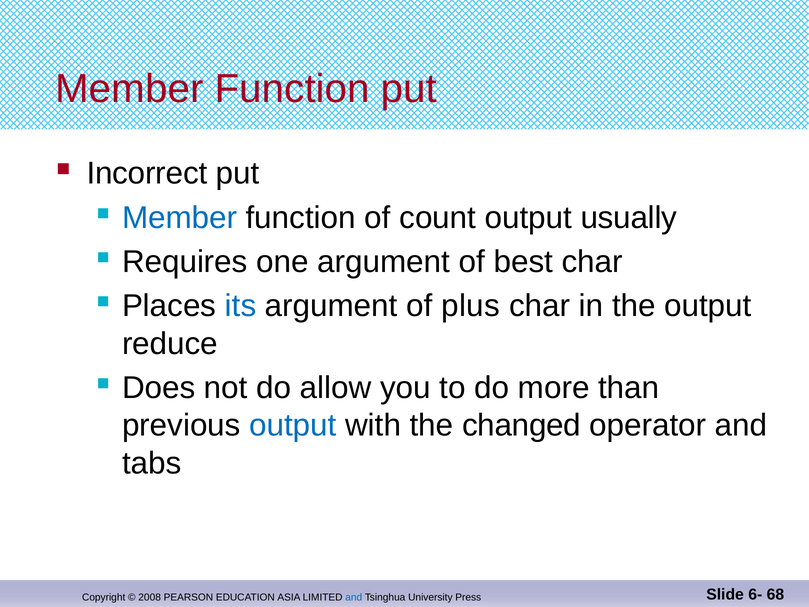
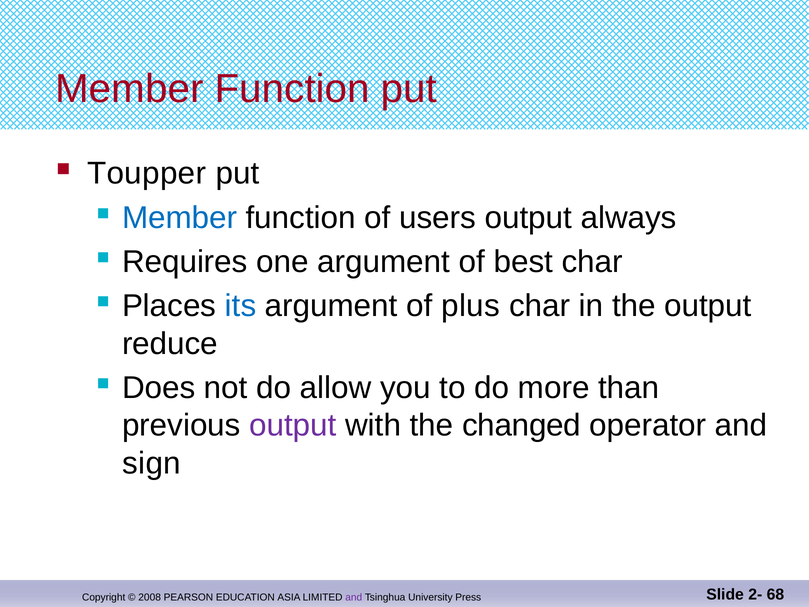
Incorrect: Incorrect -> Toupper (147, 173)
count: count -> users (438, 218)
usually: usually -> always (629, 218)
output colour: blue -> purple (293, 425)
tabs: tabs -> sign (152, 463)
and colour: blue -> purple (354, 597)
6-: 6- -> 2- (755, 594)
